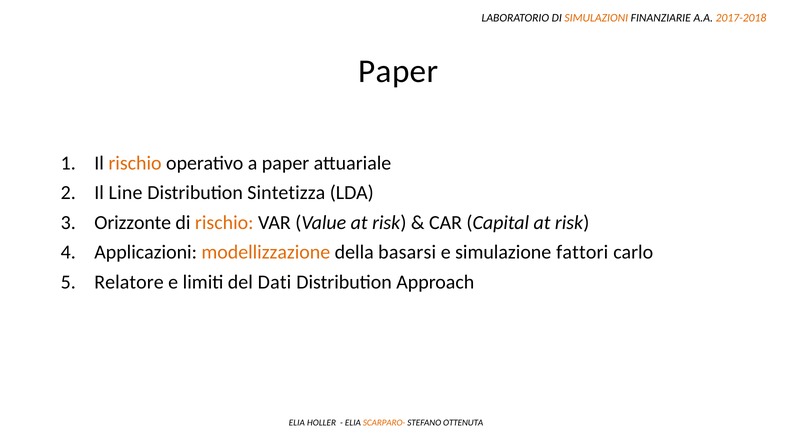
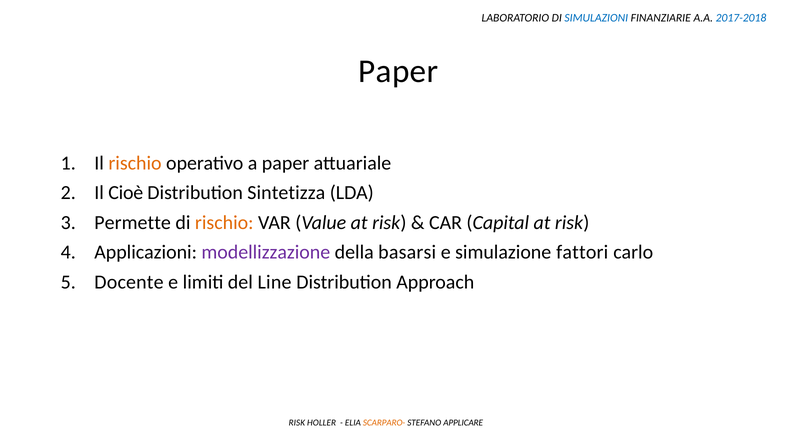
SIMULAZIONI colour: orange -> blue (596, 18)
2017-2018 colour: orange -> blue (741, 18)
Line: Line -> Cioè (126, 193)
Orizzonte: Orizzonte -> Permette (133, 223)
modellizzazione colour: orange -> purple (266, 252)
Relatore: Relatore -> Docente (129, 282)
Dati: Dati -> Line (274, 282)
ELIA: ELIA -> RISK (297, 423)
OTTENUTA: OTTENUTA -> APPLICARE (463, 423)
